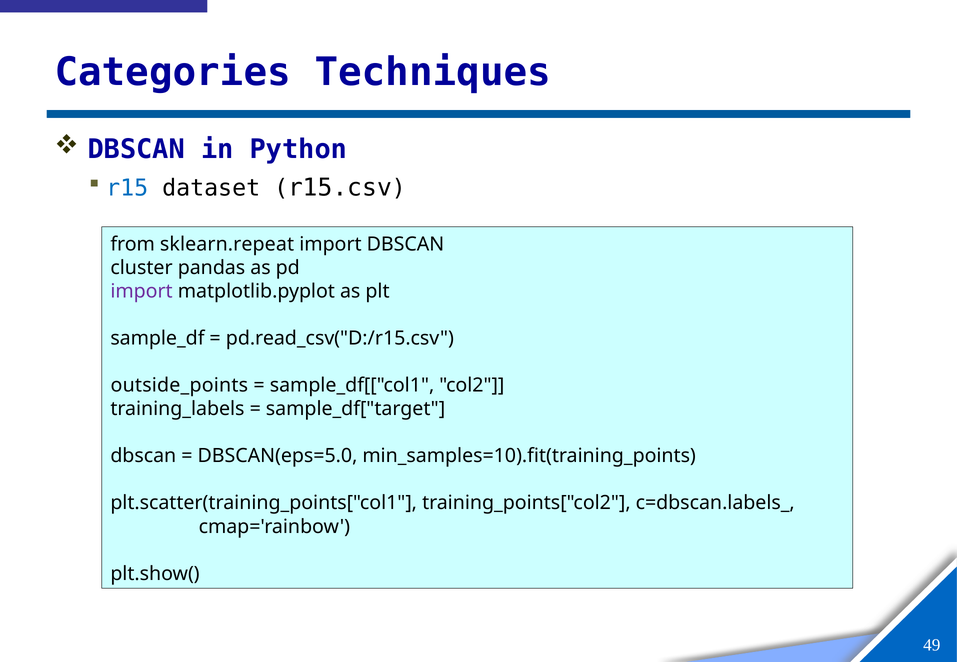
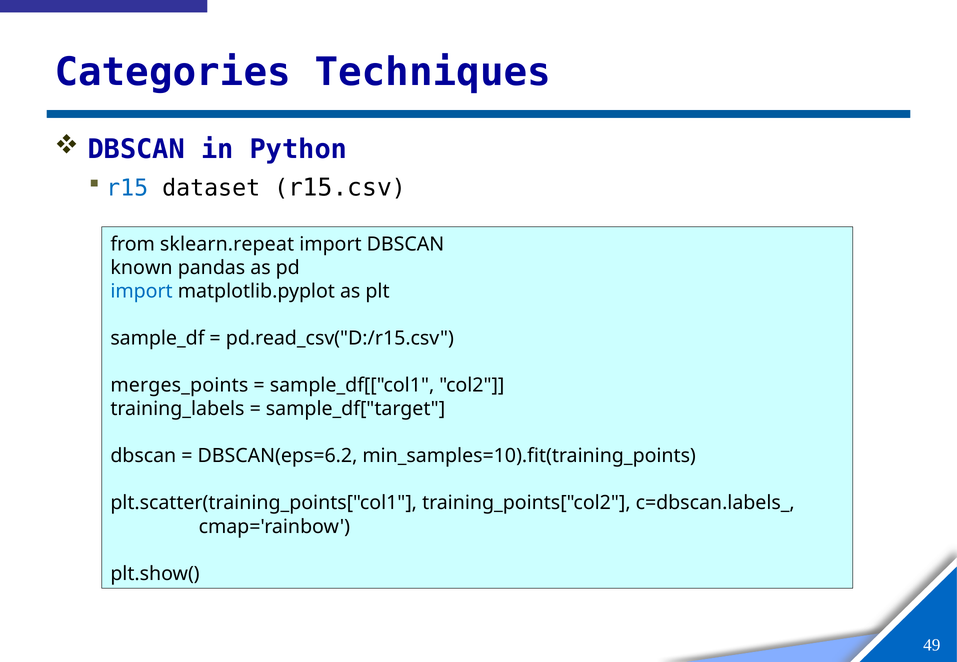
cluster: cluster -> known (141, 268)
import colour: purple -> blue (142, 292)
outside_points: outside_points -> merges_points (179, 386)
DBSCAN(eps=5.0: DBSCAN(eps=5.0 -> DBSCAN(eps=6.2 (277, 456)
